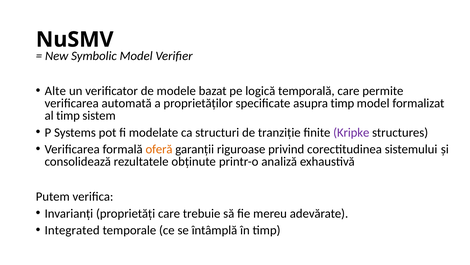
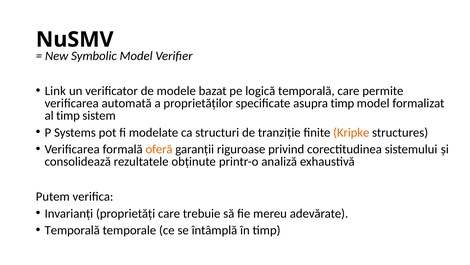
Alte: Alte -> Link (55, 91)
Kripke colour: purple -> orange (351, 132)
Integrated: Integrated -> Temporală (72, 230)
